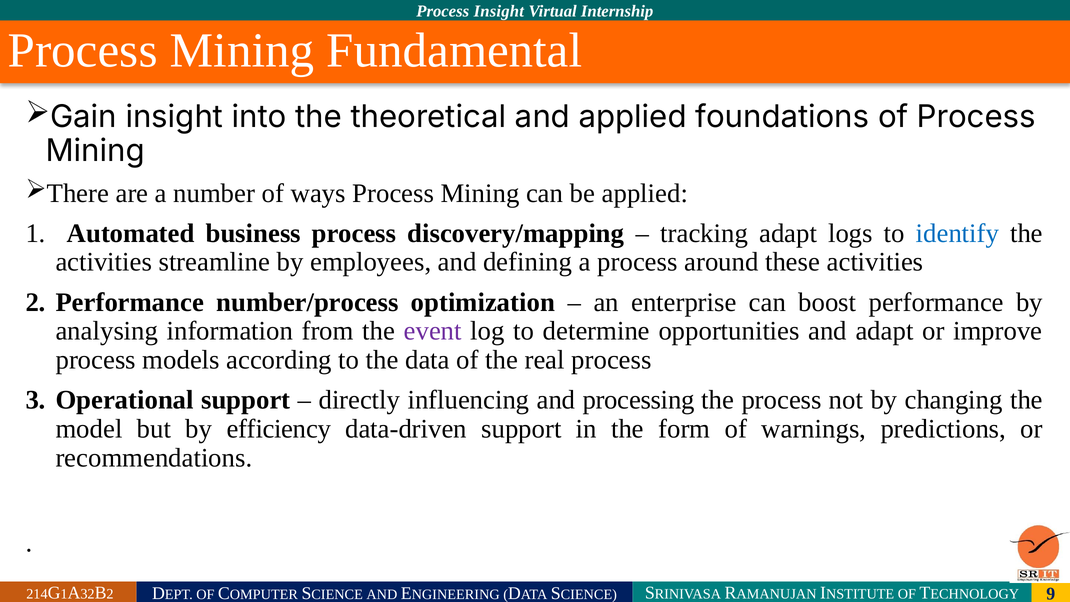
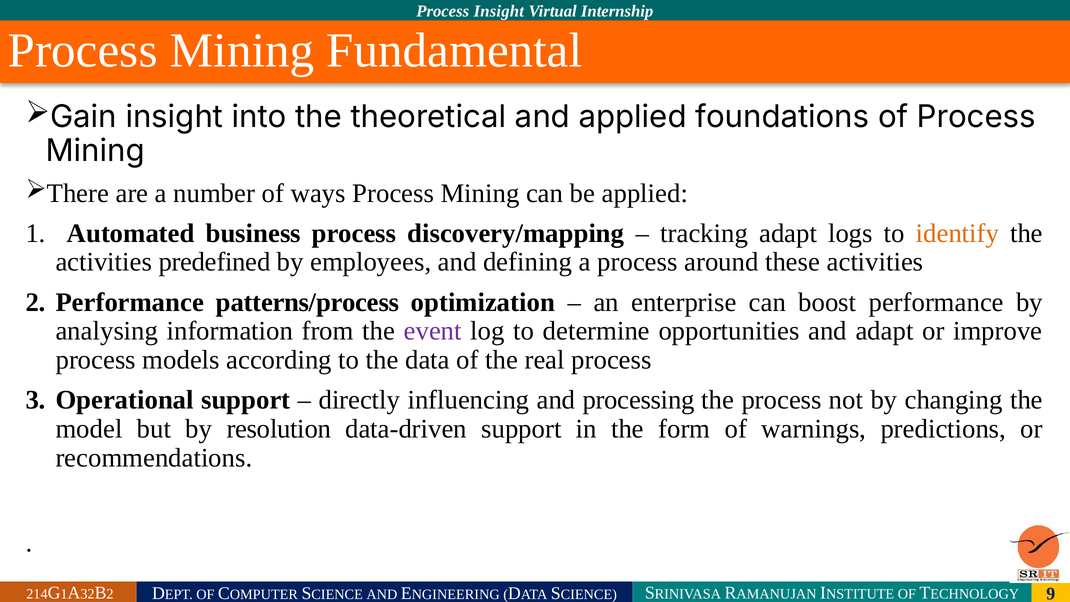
identify colour: blue -> orange (958, 233)
streamline: streamline -> predefined (214, 262)
number/process: number/process -> patterns/process (308, 302)
efficiency: efficiency -> resolution (279, 429)
